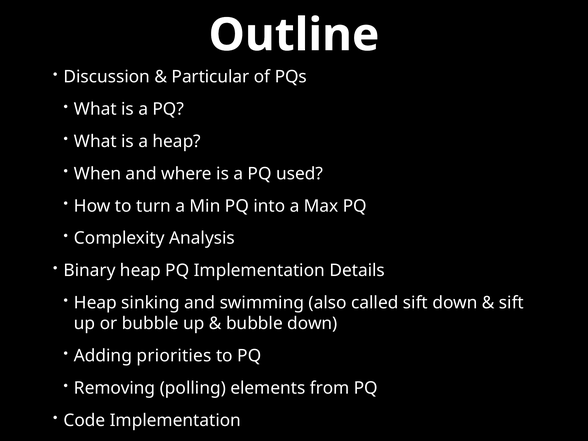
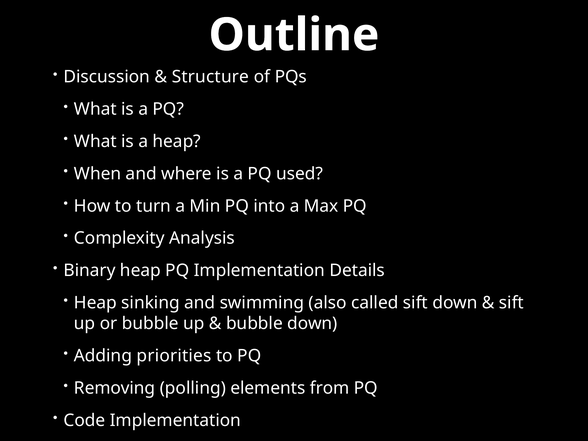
Particular: Particular -> Structure (210, 77)
